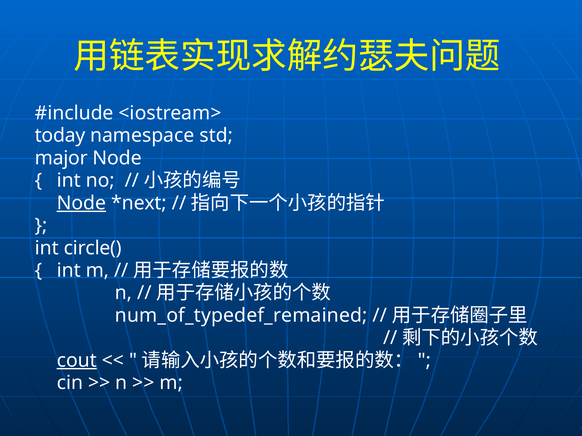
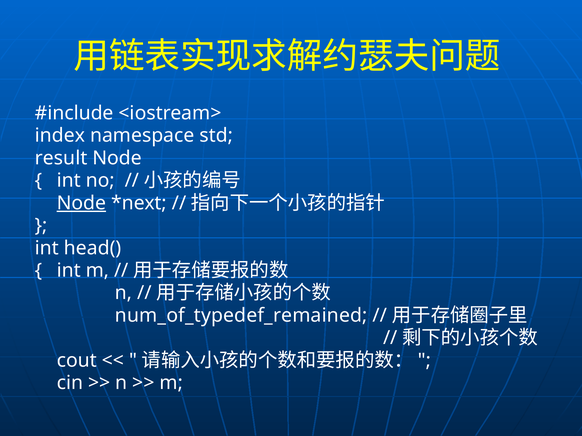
today: today -> index (60, 136)
major: major -> result (61, 158)
circle(: circle( -> head( (93, 248)
cout underline: present -> none (77, 361)
